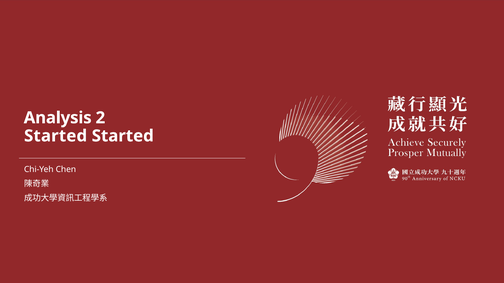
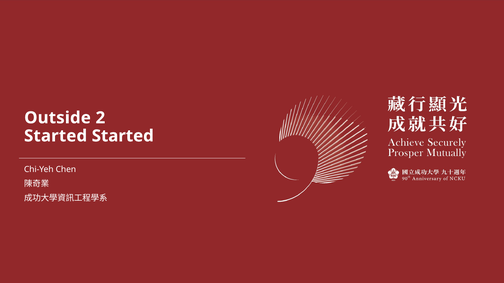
Analysis: Analysis -> Outside (58, 118)
